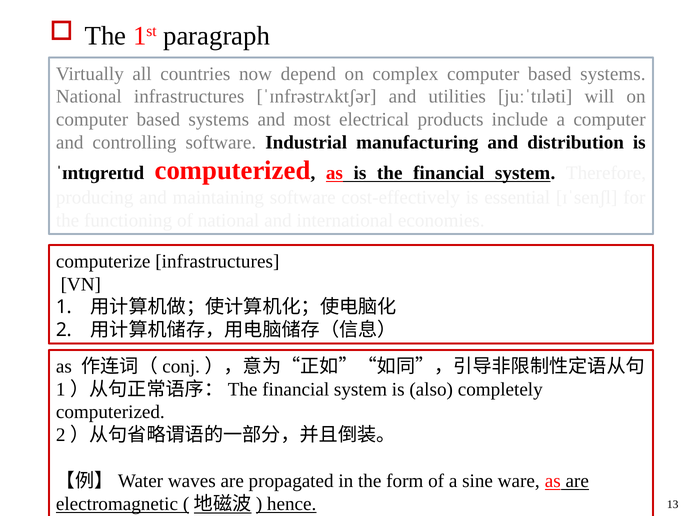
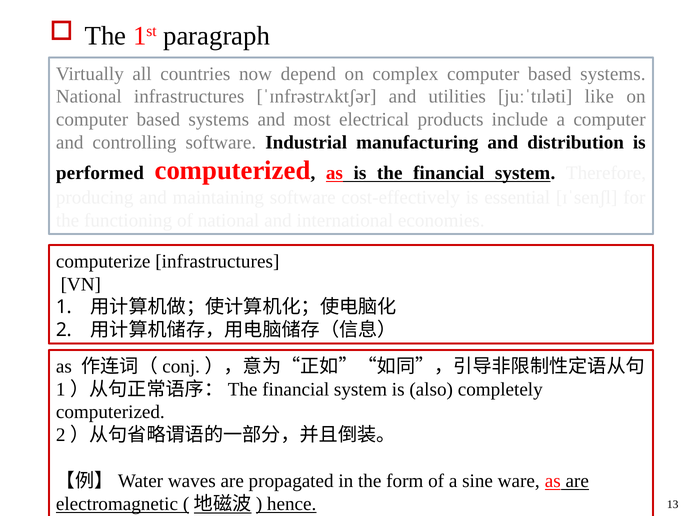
will: will -> like (599, 97)
ˈɪntɪɡreɪtɪd: ˈɪntɪɡreɪtɪd -> performed (100, 173)
